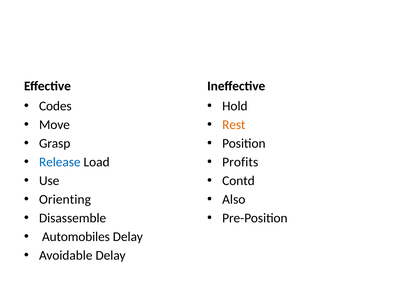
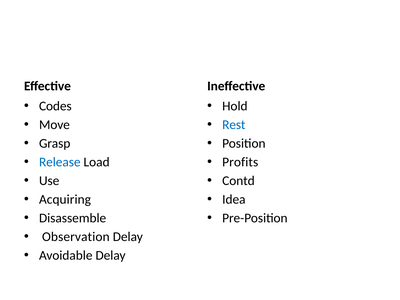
Rest colour: orange -> blue (234, 125)
Orienting: Orienting -> Acquiring (65, 199)
Also: Also -> Idea (234, 199)
Automobiles: Automobiles -> Observation (76, 237)
